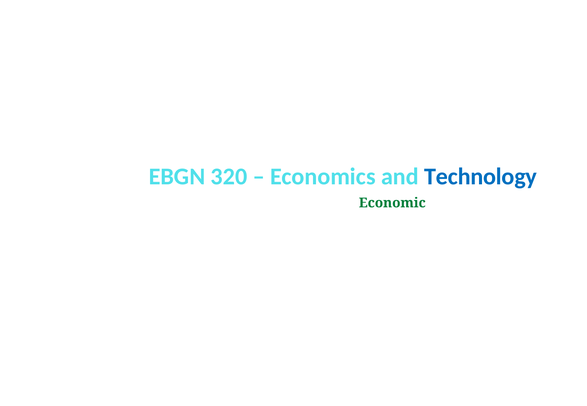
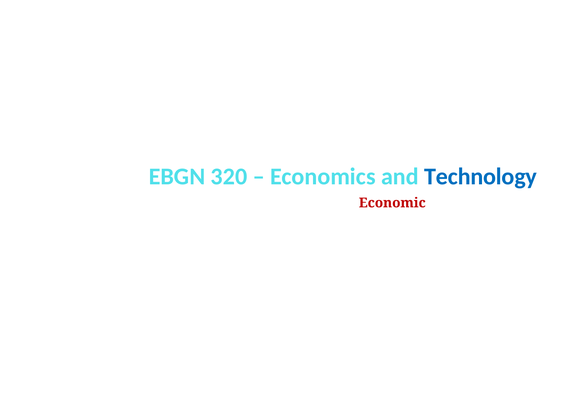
Economic colour: green -> red (392, 203)
